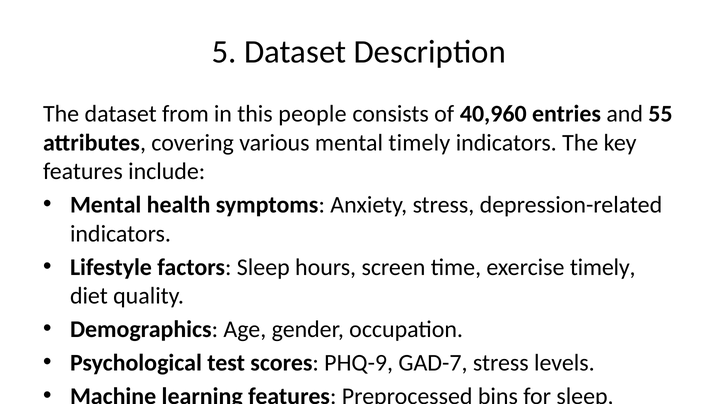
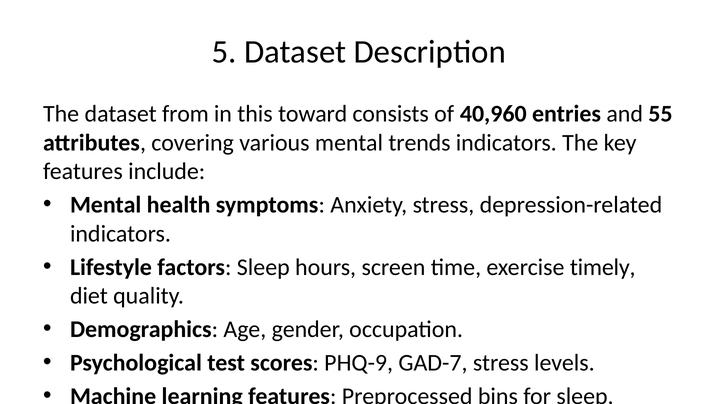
people: people -> toward (313, 114)
mental timely: timely -> trends (419, 143)
